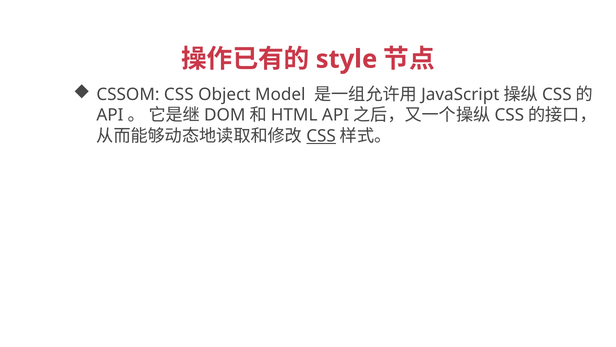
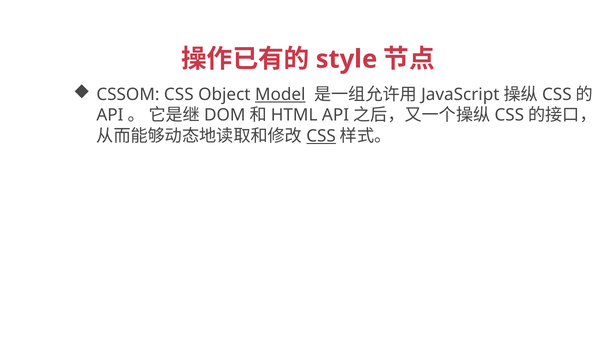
Model underline: none -> present (280, 95)
